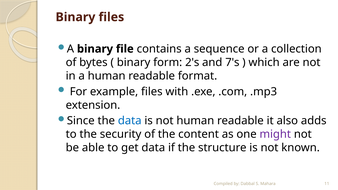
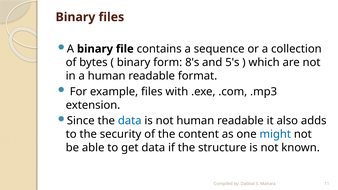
2's: 2's -> 8's (192, 62)
7's: 7's -> 5's (232, 62)
might colour: purple -> blue (275, 134)
